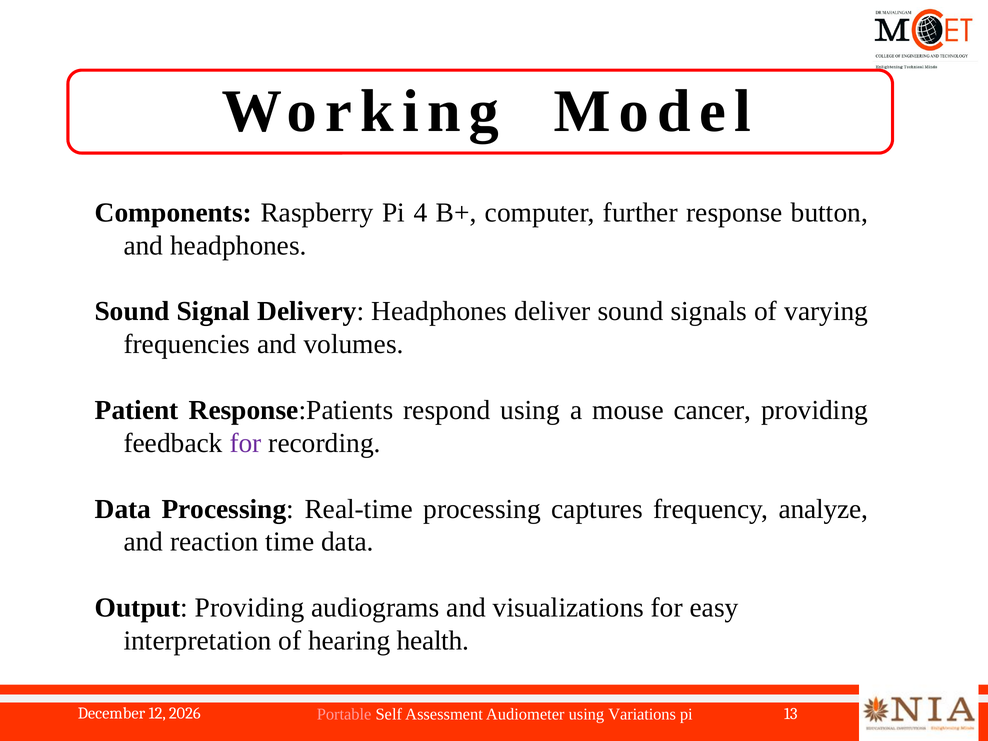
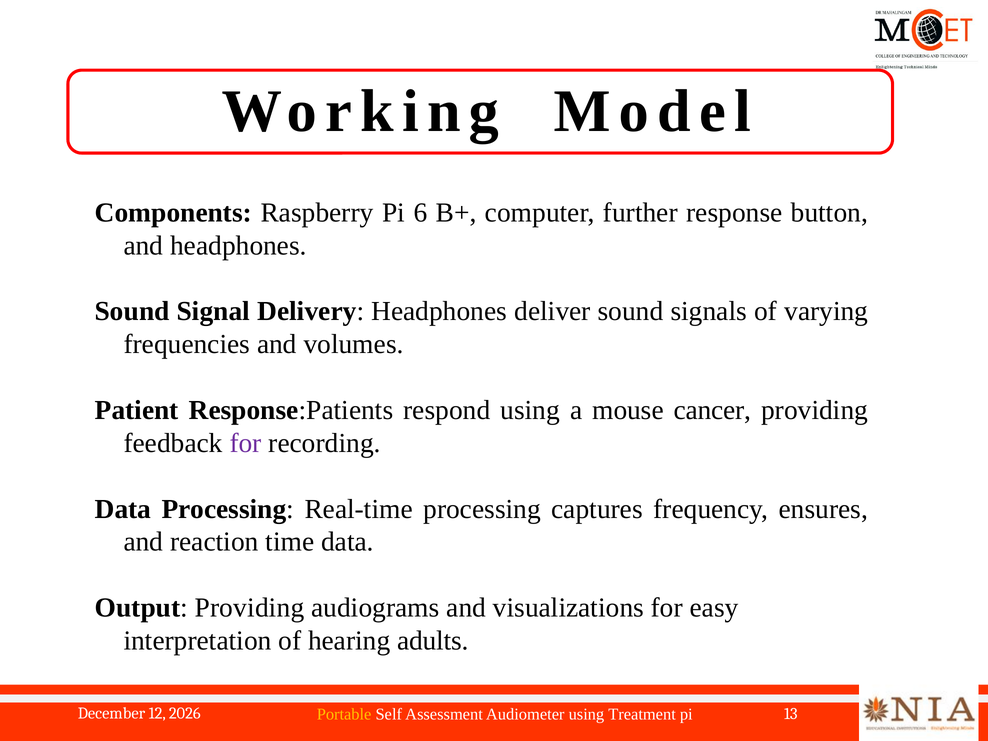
4: 4 -> 6 (420, 213)
analyze: analyze -> ensures (823, 509)
health: health -> adults (433, 641)
Portable colour: pink -> yellow (344, 715)
Variations: Variations -> Treatment (642, 715)
